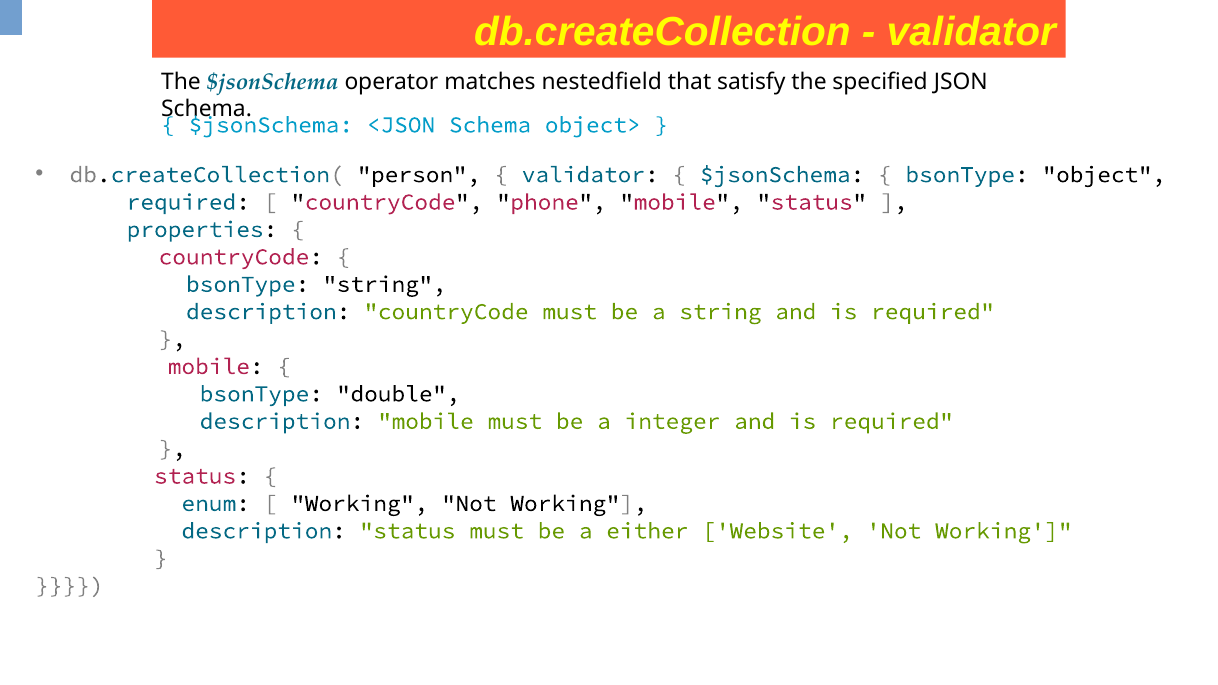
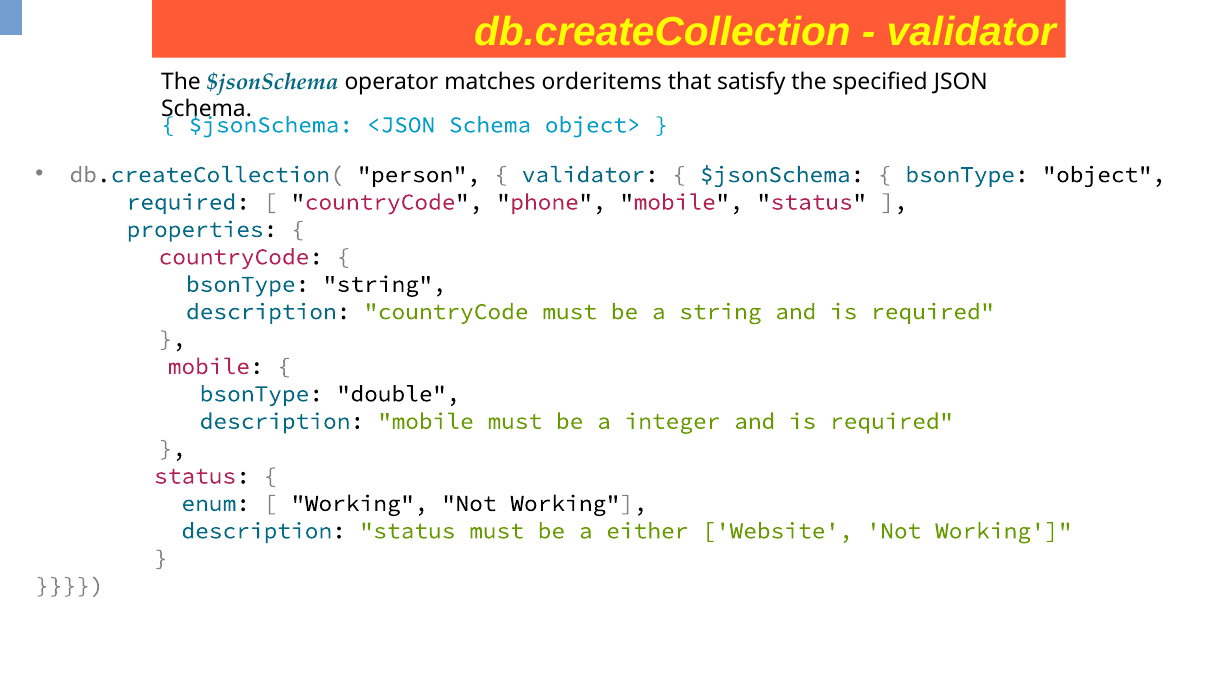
nestedfield: nestedfield -> orderitems (602, 82)
